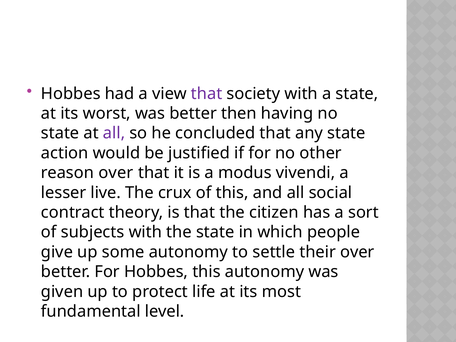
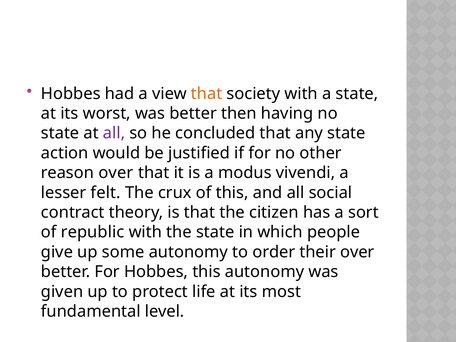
that colour: purple -> orange (207, 94)
live: live -> felt (106, 193)
subjects: subjects -> republic (93, 232)
settle: settle -> order (274, 252)
